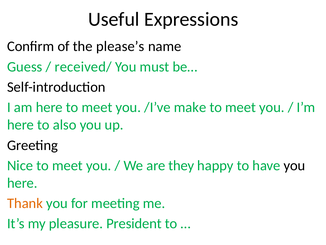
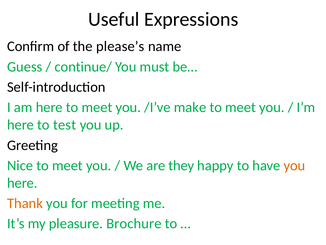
received/: received/ -> continue/ (83, 67)
also: also -> test (65, 125)
you colour: black -> orange (294, 165)
President: President -> Brochure (134, 223)
